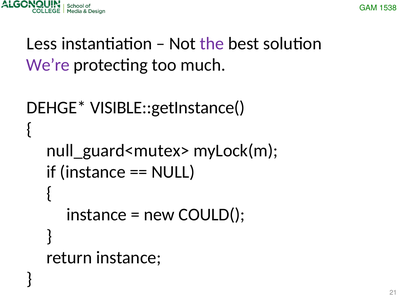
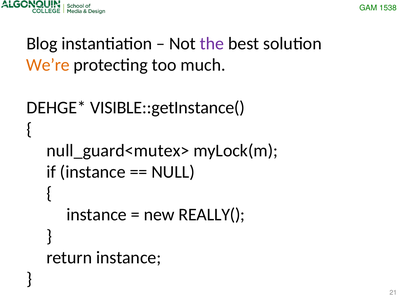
Less: Less -> Blog (42, 43)
We’re colour: purple -> orange (48, 65)
COULD(: COULD( -> REALLY( (212, 215)
